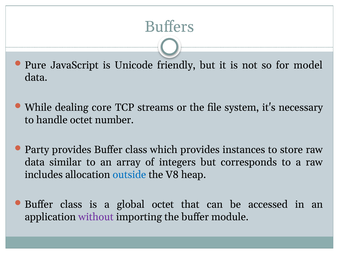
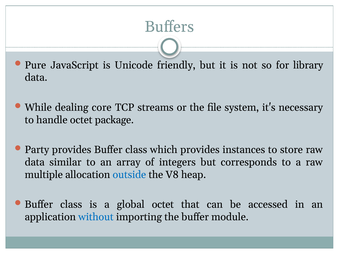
model: model -> library (308, 65)
number: number -> package (114, 120)
includes: includes -> multiple (44, 175)
without colour: purple -> blue (96, 217)
